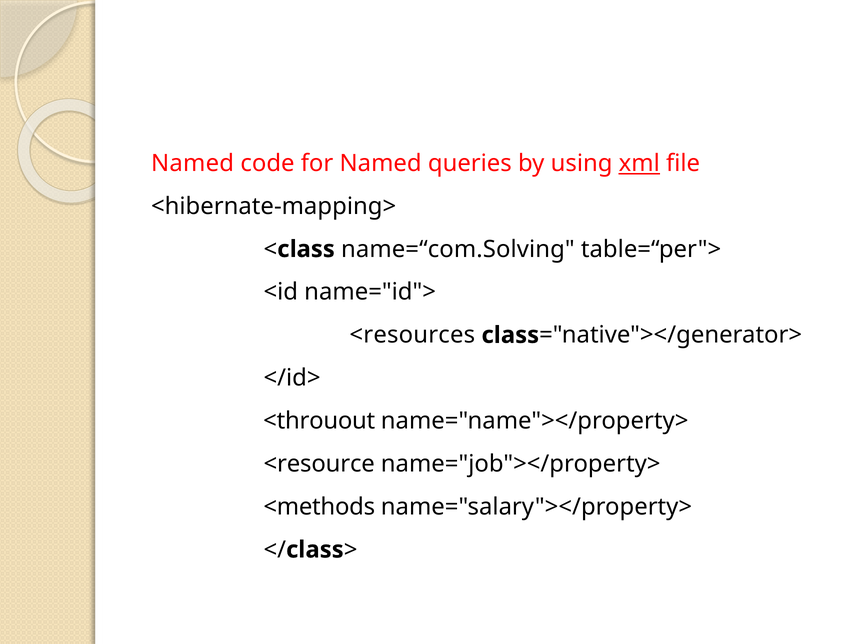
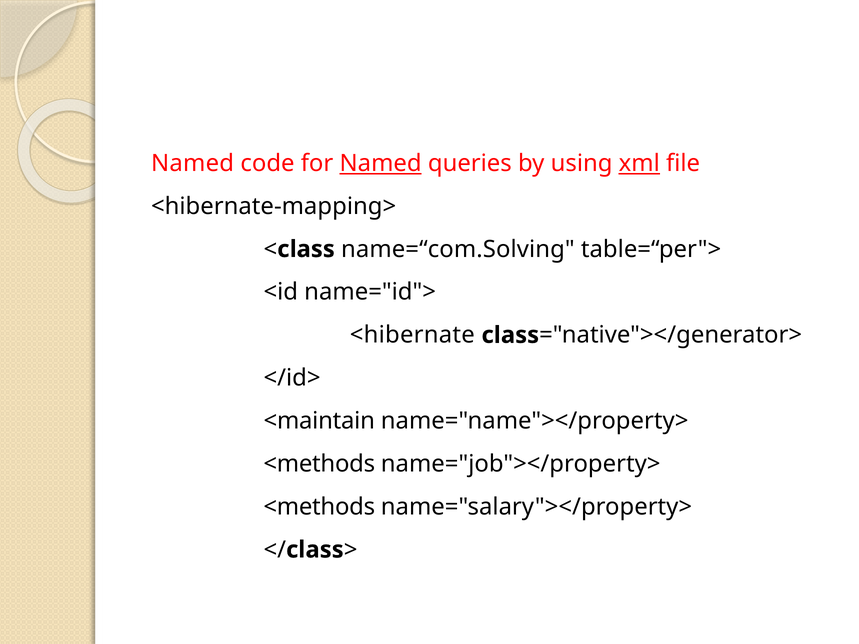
Named underline: none -> present (381, 163)
<resources: <resources -> <hibernate (412, 335)
<throuout: <throuout -> <maintain (319, 421)
<resource: <resource -> <methods (319, 464)
